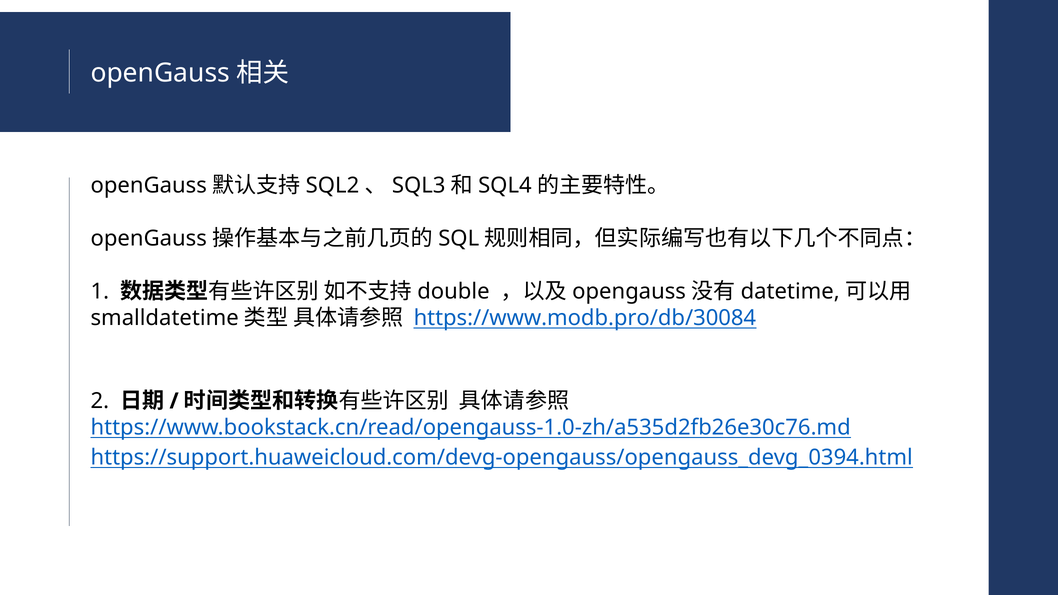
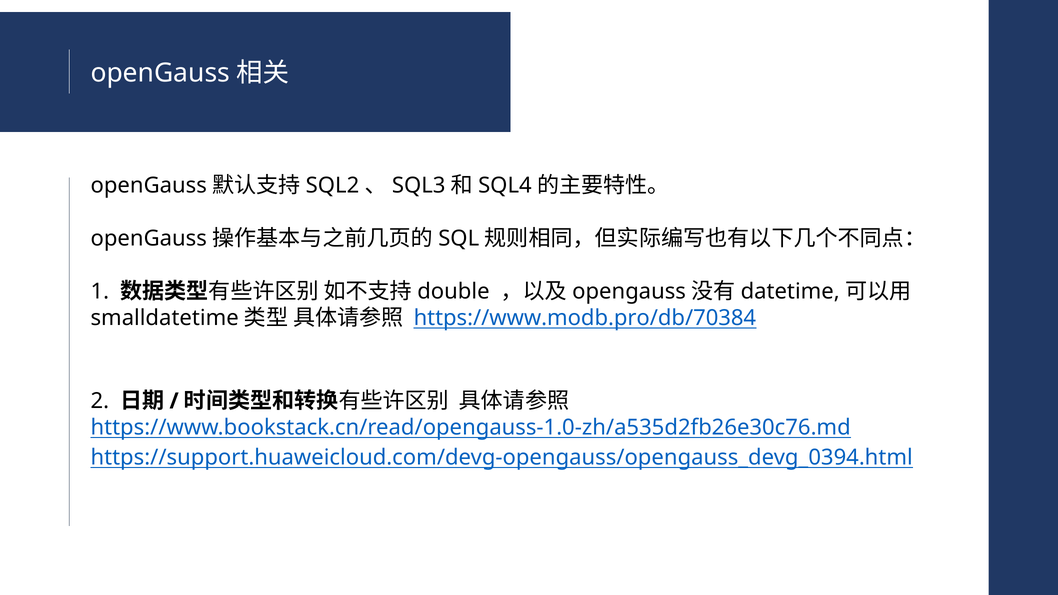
https://www.modb.pro/db/30084: https://www.modb.pro/db/30084 -> https://www.modb.pro/db/70384 (585, 318)
